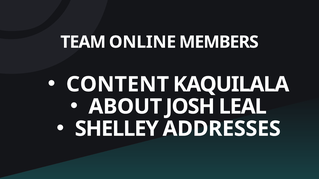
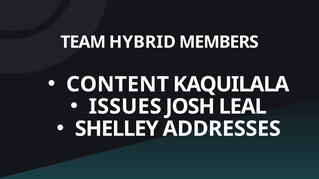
ONLINE: ONLINE -> HYBRID (142, 42)
ABOUT: ABOUT -> ISSUES (125, 107)
